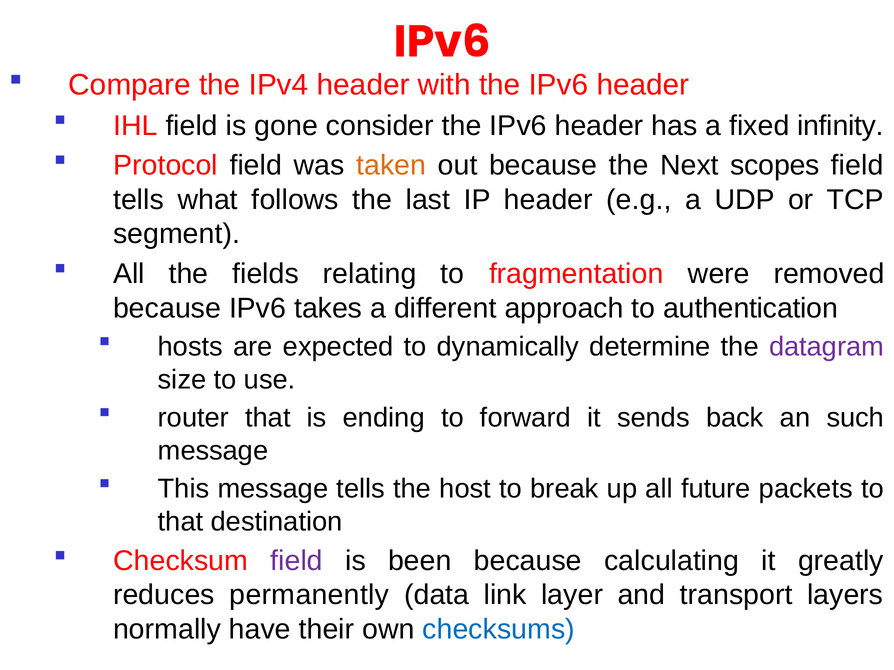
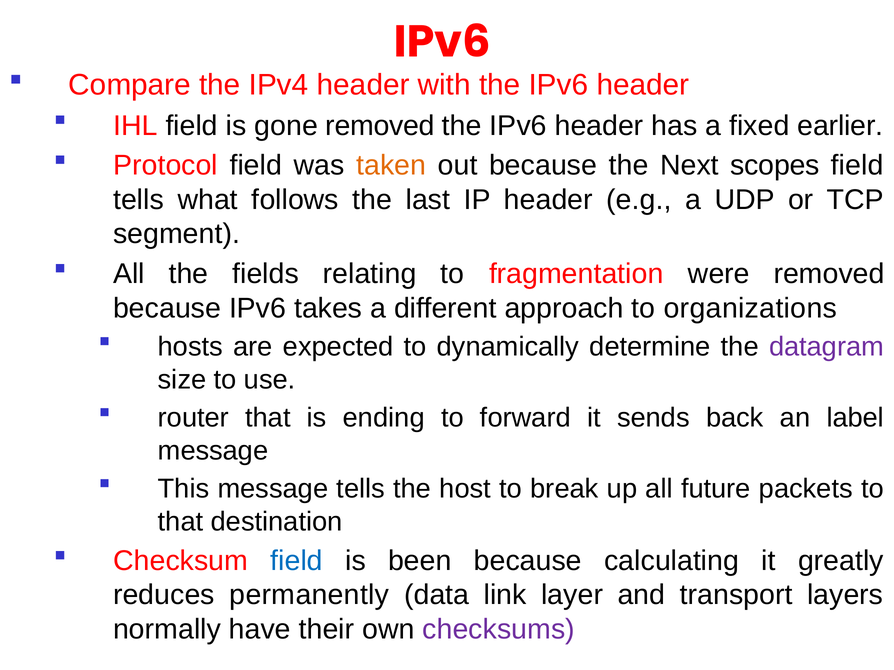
gone consider: consider -> removed (380, 126)
infinity: infinity -> earlier (840, 126)
authentication: authentication -> organizations (750, 308)
such: such -> label (855, 418)
field colour: purple -> blue (297, 561)
checksums colour: blue -> purple (499, 630)
